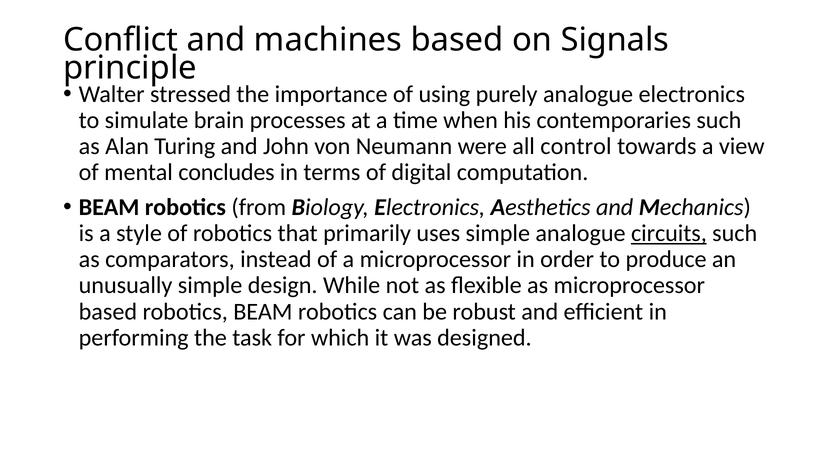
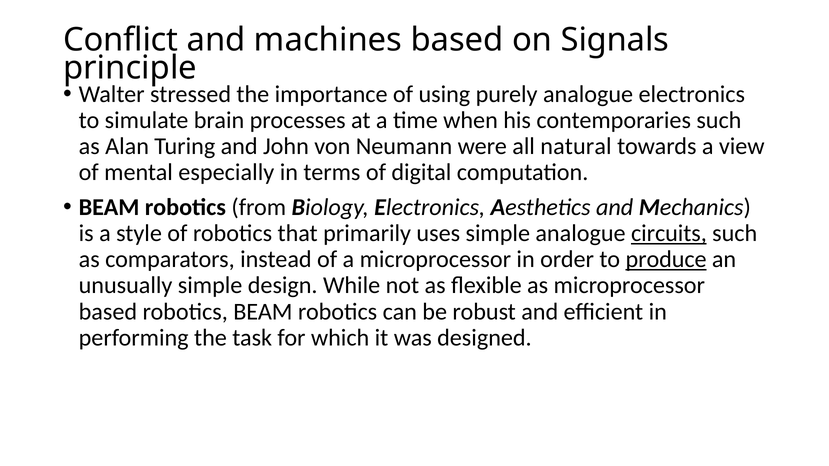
control: control -> natural (576, 146)
concludes: concludes -> especially (226, 173)
produce underline: none -> present (666, 260)
